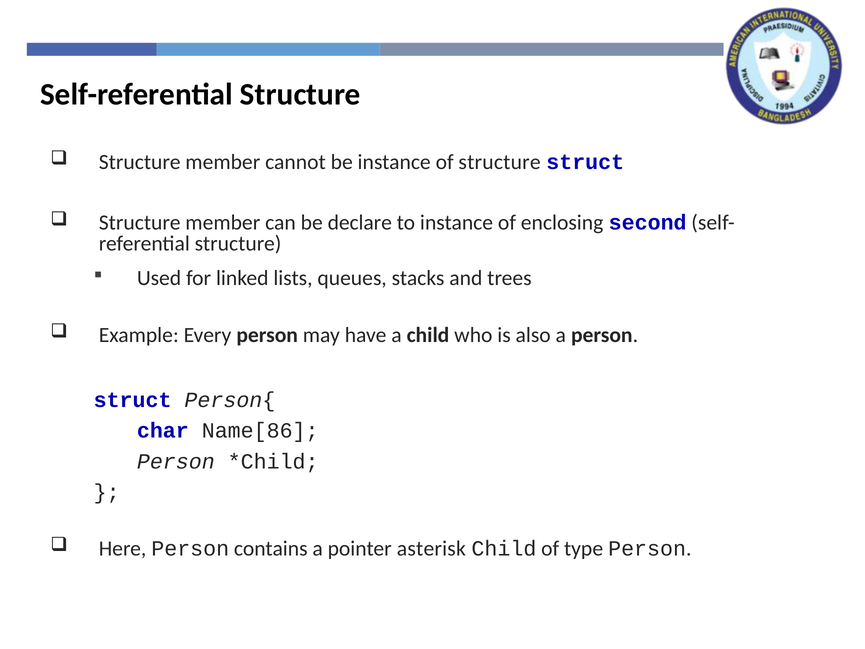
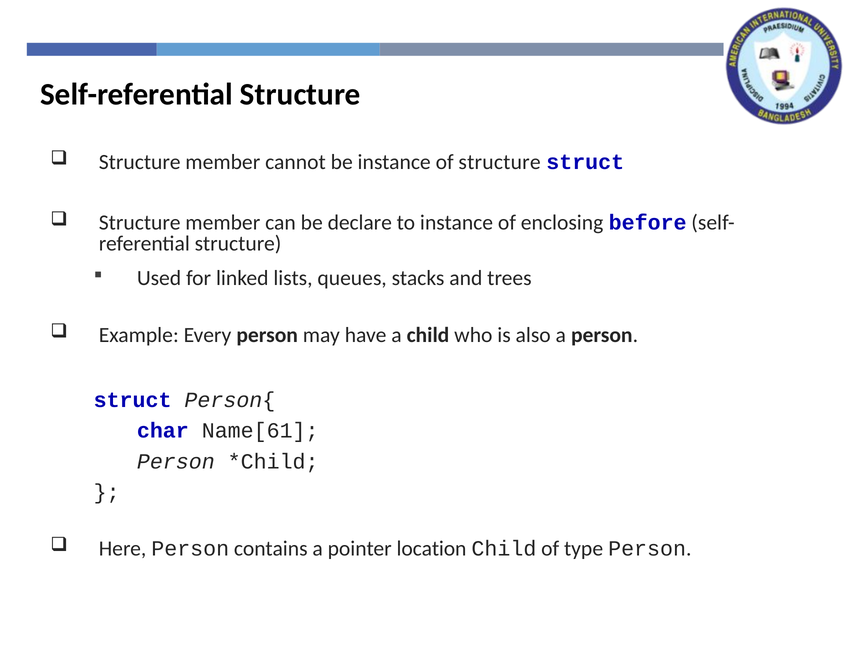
second: second -> before (648, 223)
Name[86: Name[86 -> Name[61 (260, 431)
asterisk: asterisk -> location (432, 548)
